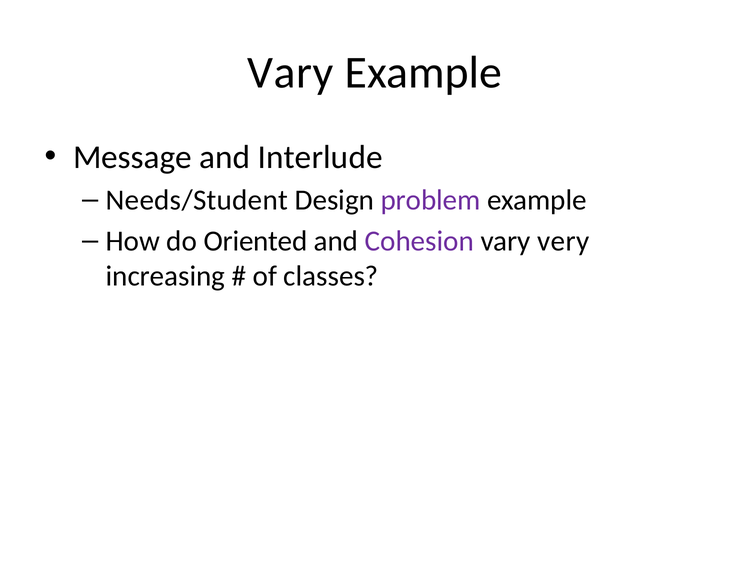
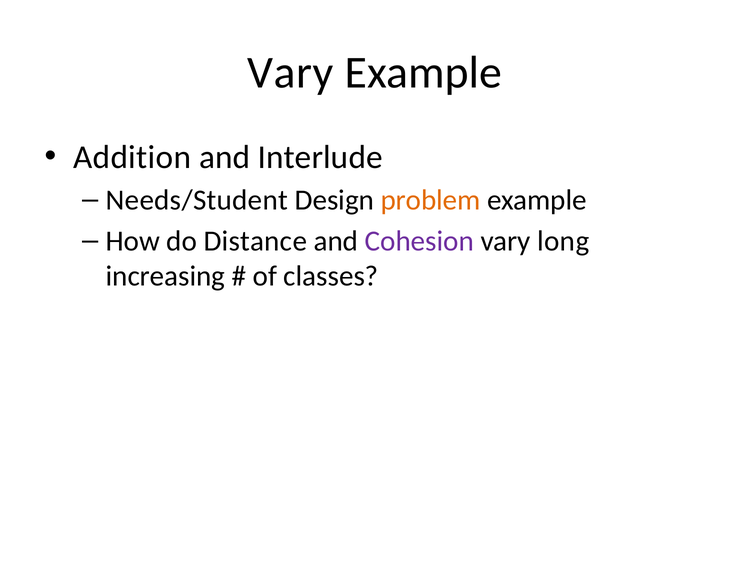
Message: Message -> Addition (132, 157)
problem colour: purple -> orange (431, 200)
Oriented: Oriented -> Distance (255, 241)
very: very -> long (563, 241)
